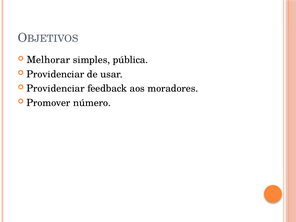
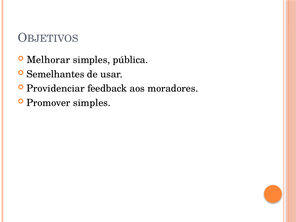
Providenciar: Providenciar -> Semelhantes (55, 74)
Promover número: número -> simples (92, 103)
